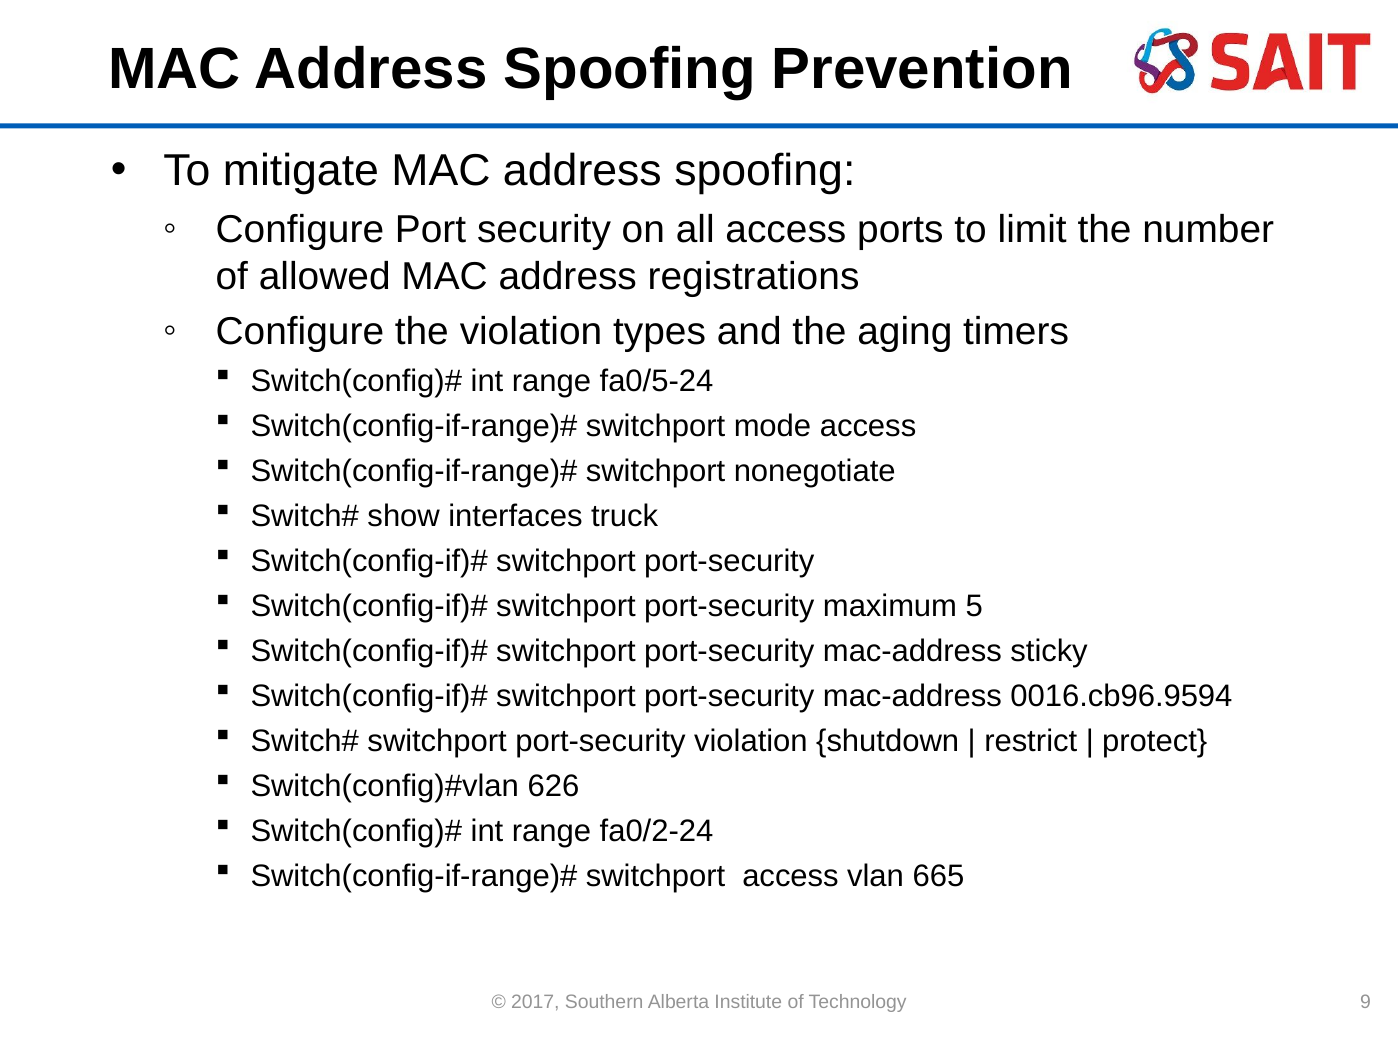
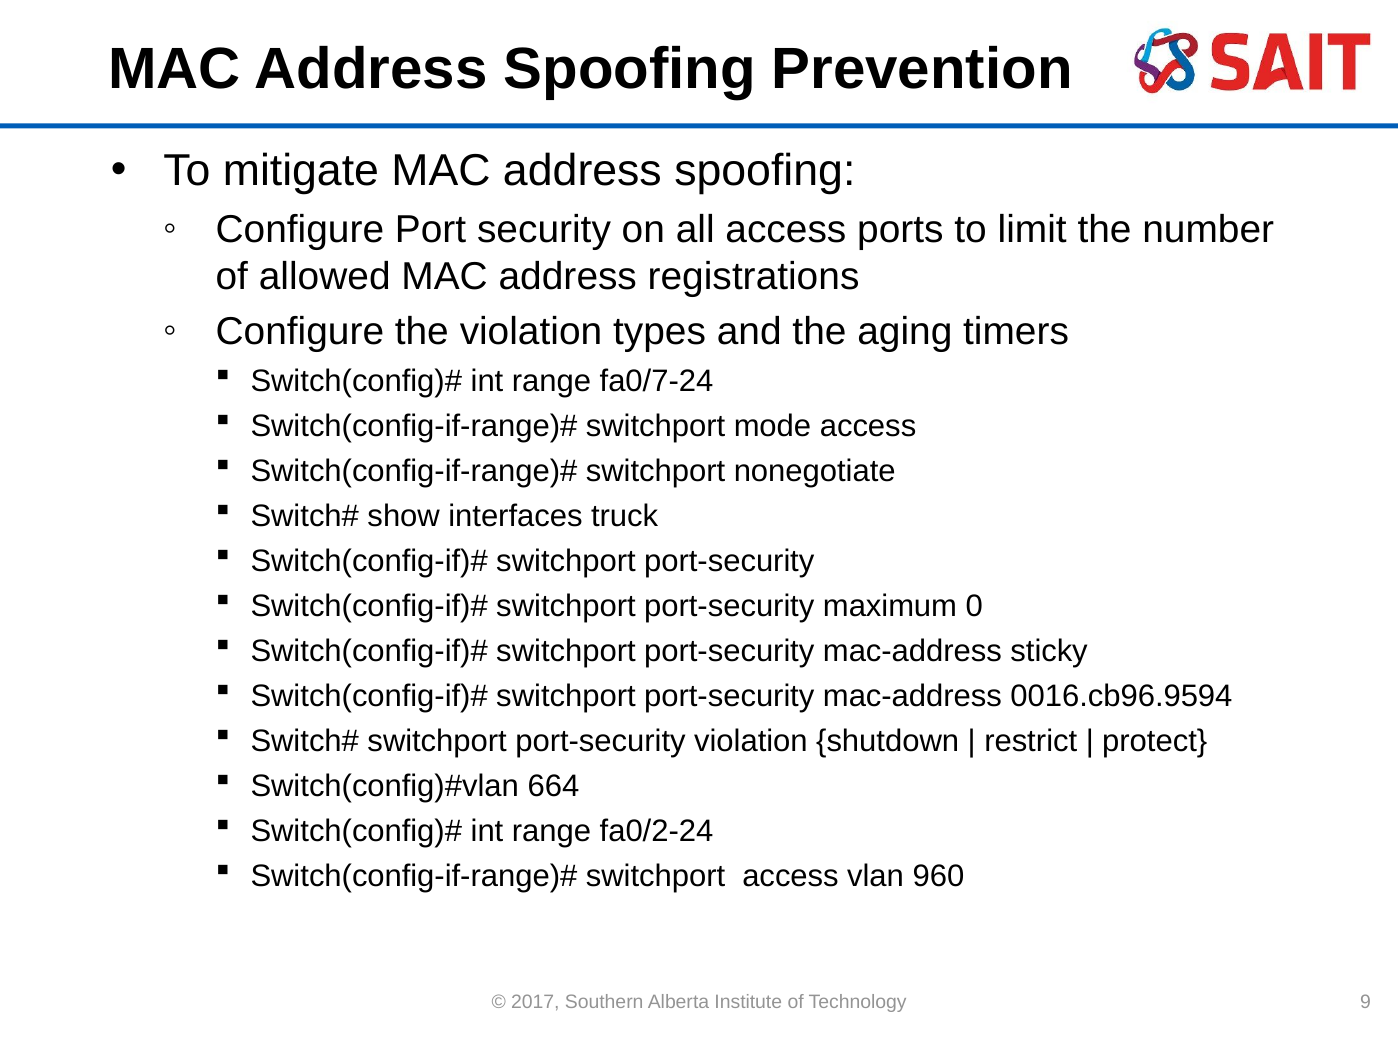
fa0/5-24: fa0/5-24 -> fa0/7-24 (657, 381)
5: 5 -> 0 (974, 607)
626: 626 -> 664 (553, 787)
665: 665 -> 960 (938, 877)
